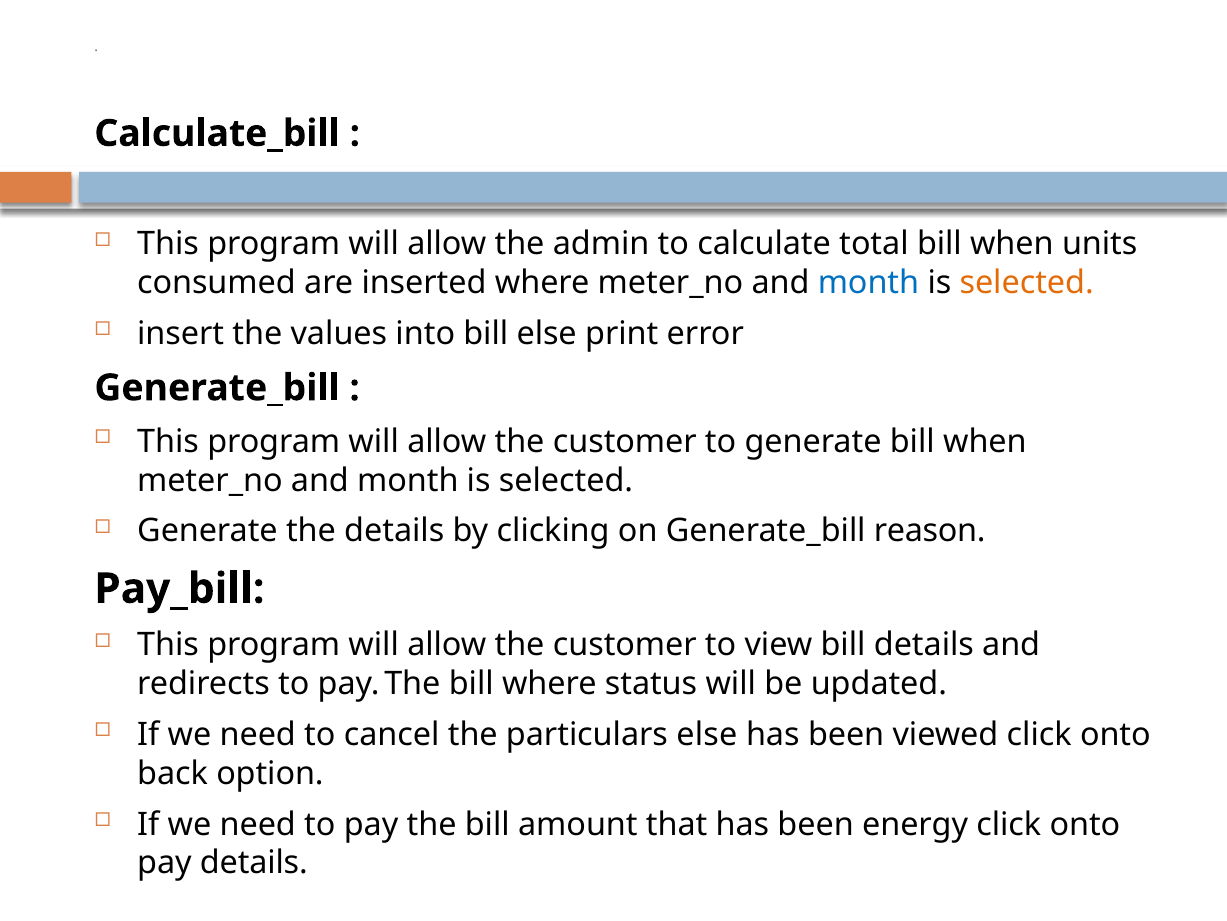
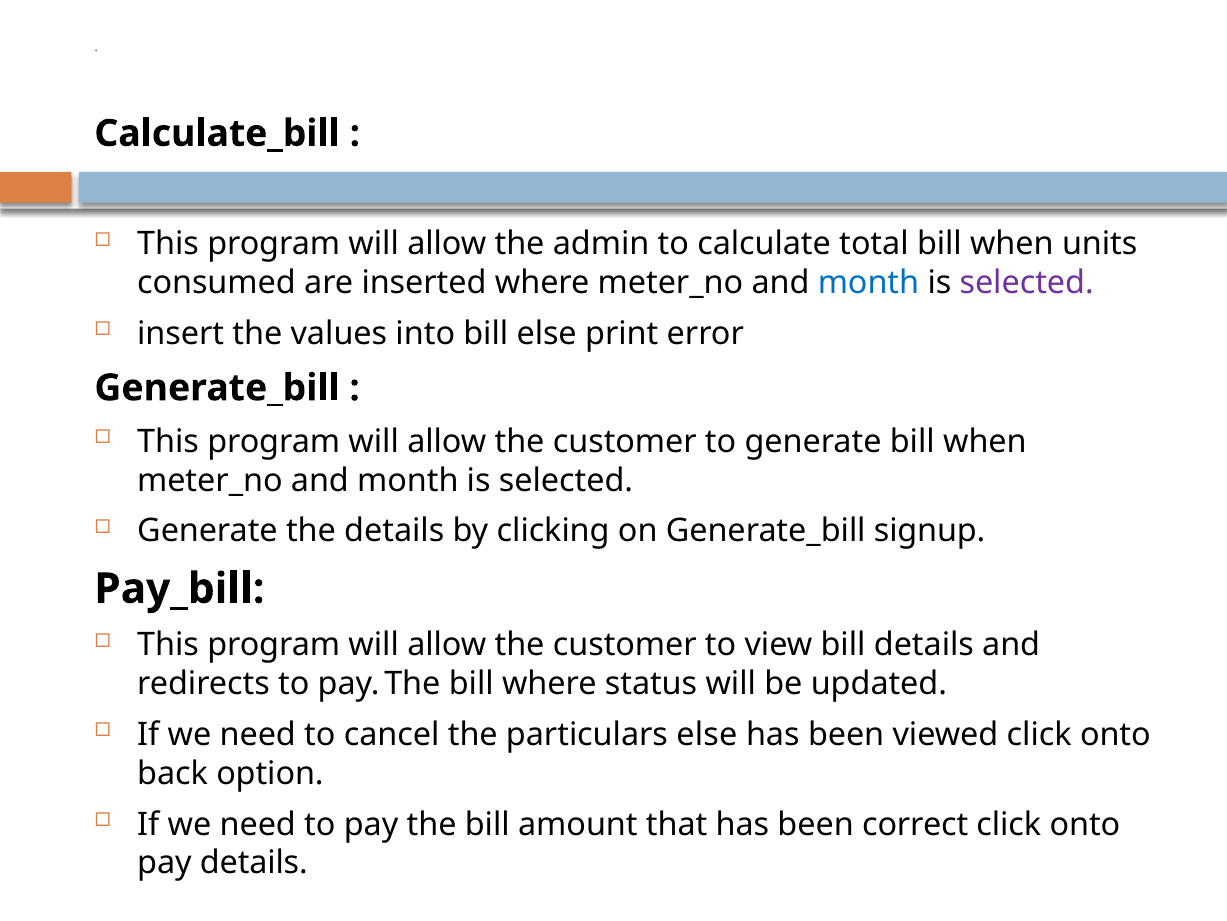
selected colour: orange -> purple (1027, 283)
reason: reason -> signup (930, 531)
energy: energy -> correct (915, 824)
